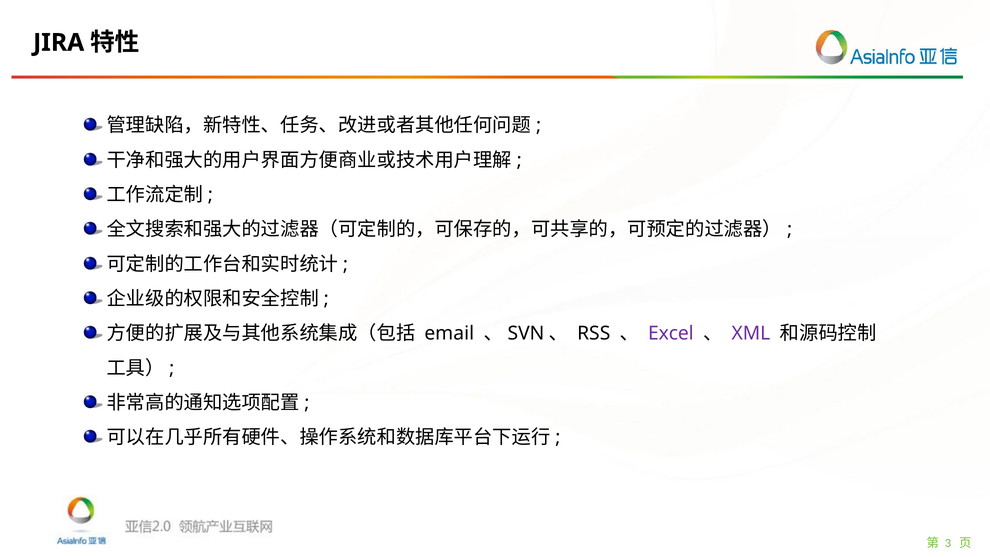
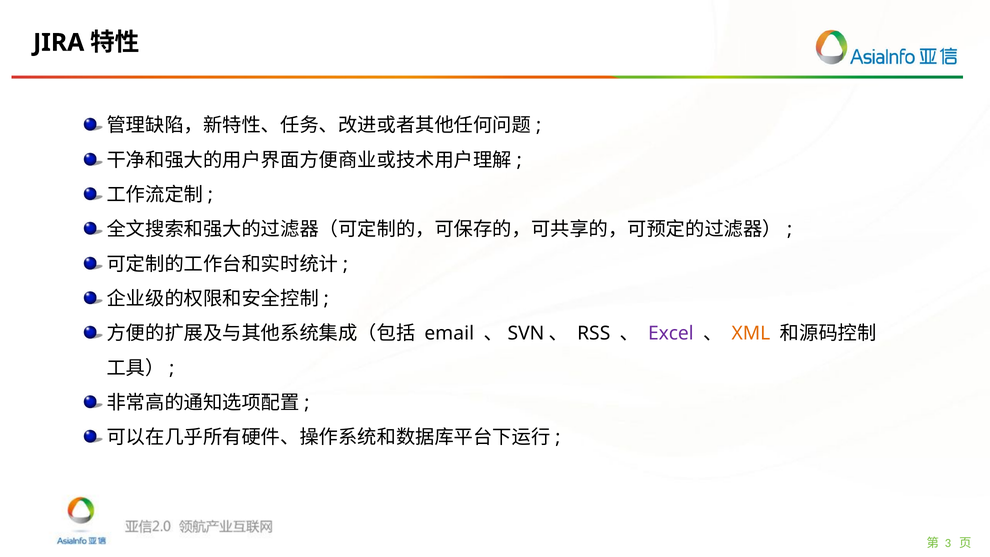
XML colour: purple -> orange (751, 333)
